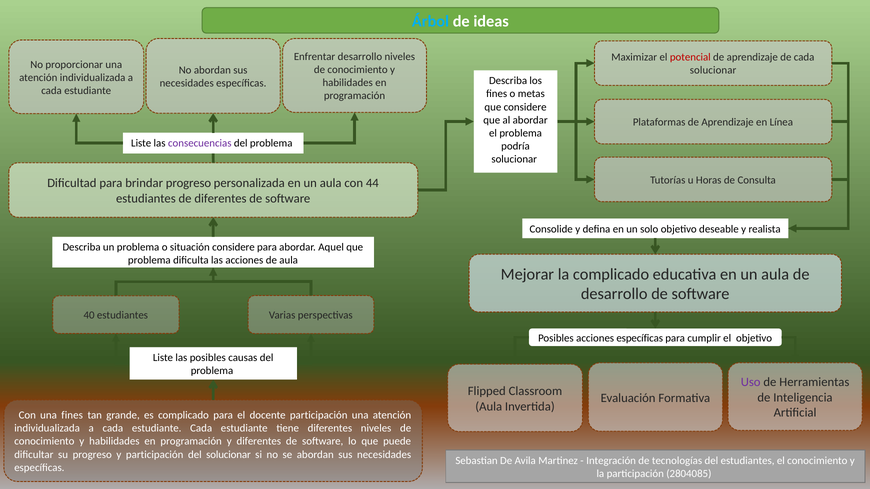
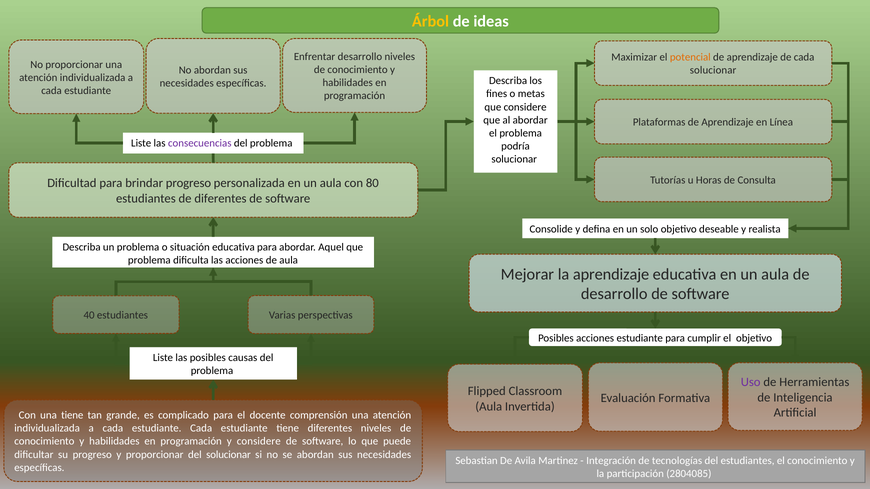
Árbol colour: light blue -> yellow (431, 22)
potencial colour: red -> orange (690, 57)
44: 44 -> 80 (372, 183)
situación considere: considere -> educativa (233, 247)
la complicado: complicado -> aprendizaje (611, 275)
acciones específicas: específicas -> estudiante (640, 338)
una fines: fines -> tiene (72, 416)
docente participación: participación -> comprensión (319, 416)
y diferentes: diferentes -> considere (259, 442)
y participación: participación -> proporcionar (155, 455)
